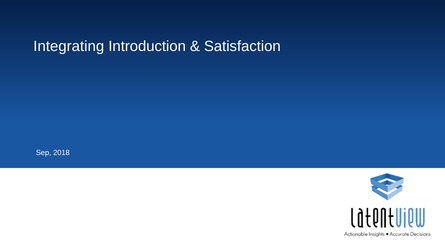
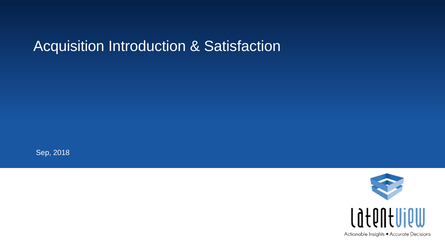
Integrating: Integrating -> Acquisition (69, 46)
